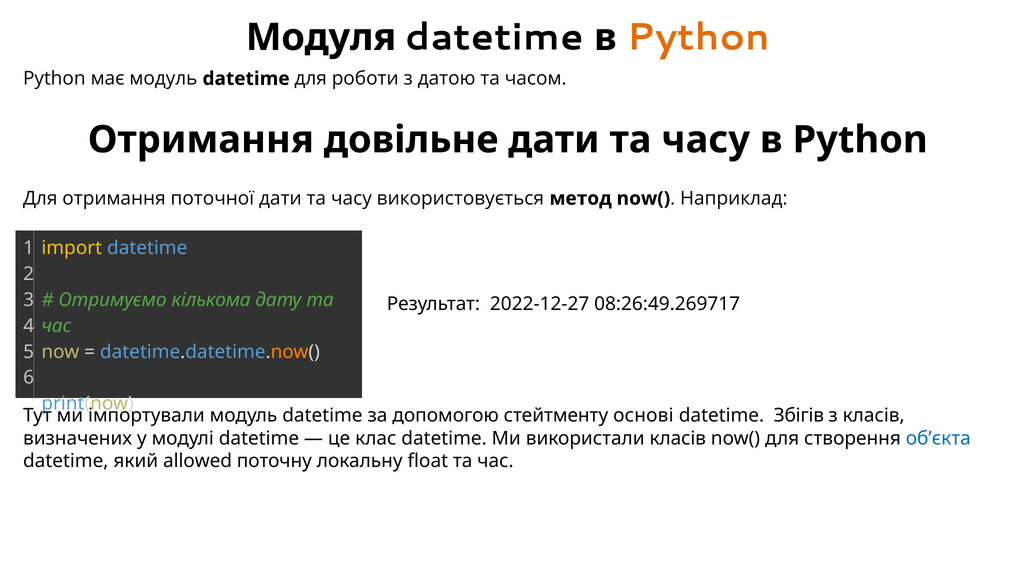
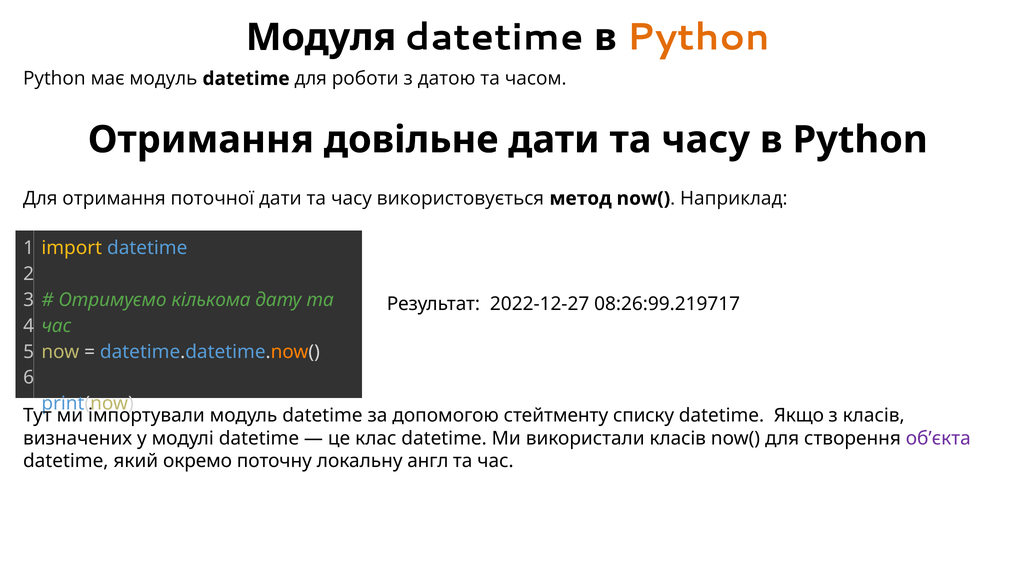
08:26:49.269717: 08:26:49.269717 -> 08:26:99.219717 (667, 304)
основі: основі -> списку (644, 416)
Збігів: Збігів -> Якщо (799, 416)
об’єкта colour: blue -> purple (938, 439)
allowed: allowed -> окремо (198, 461)
float: float -> англ (428, 461)
